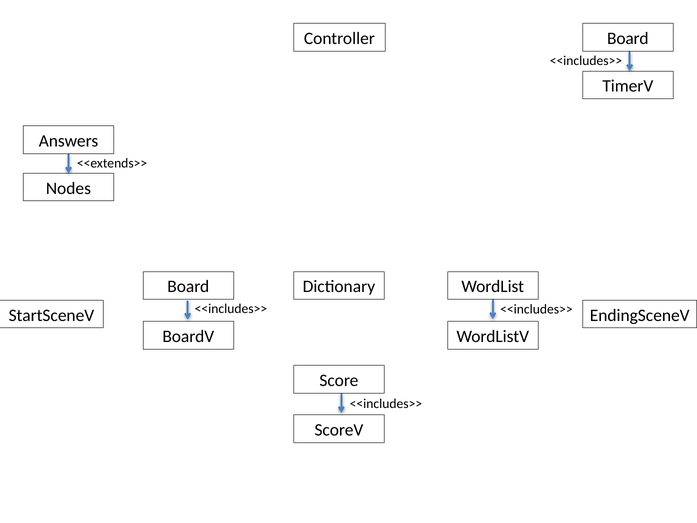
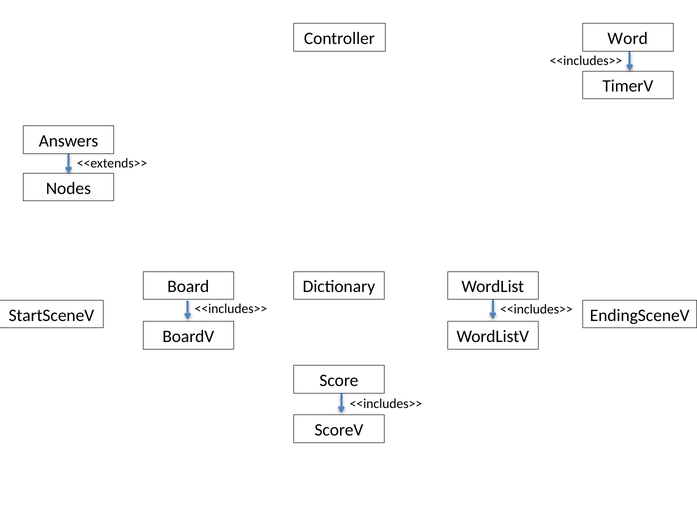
Board: Board -> Word (628, 38)
